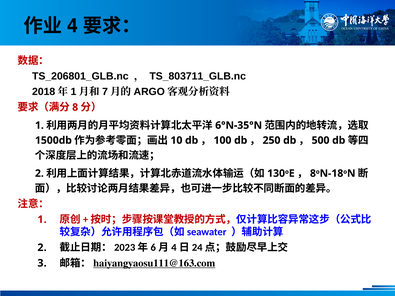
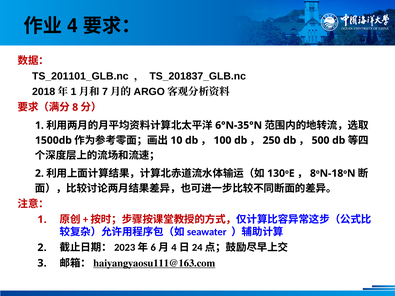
TS_206801_GLB.nc: TS_206801_GLB.nc -> TS_201101_GLB.nc (80, 76)
TS_803711_GLB.nc: TS_803711_GLB.nc -> TS_201837_GLB.nc (198, 76)
